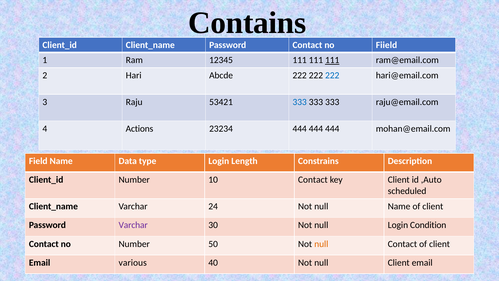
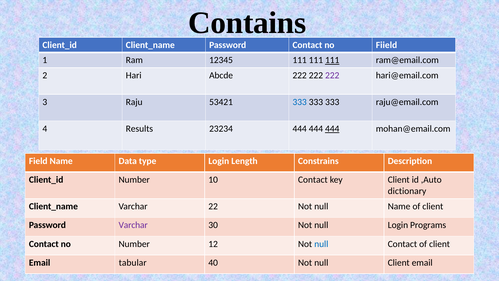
222 colour: blue -> purple (332, 75)
Actions: Actions -> Results (139, 129)
444 underline: none -> present (332, 129)
scheduled: scheduled -> dictionary (407, 191)
24: 24 -> 22 (213, 206)
Condition: Condition -> Programs (428, 225)
50: 50 -> 12 (213, 244)
null colour: orange -> blue (321, 244)
various: various -> tabular (133, 262)
